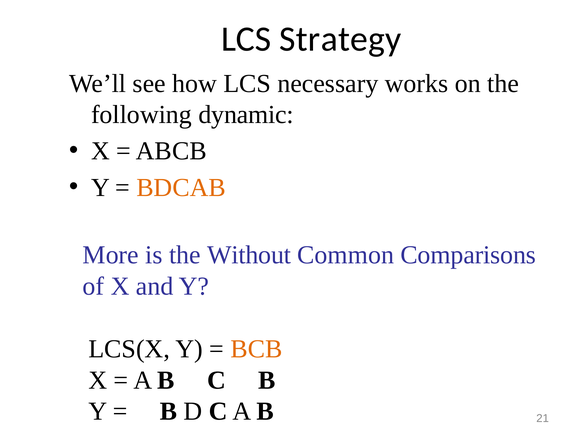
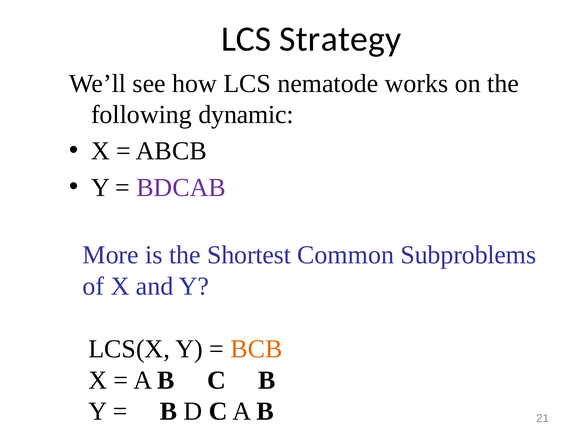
necessary: necessary -> nematode (328, 84)
BDCAB colour: orange -> purple (181, 187)
Without: Without -> Shortest (249, 255)
Comparisons: Comparisons -> Subproblems (468, 255)
